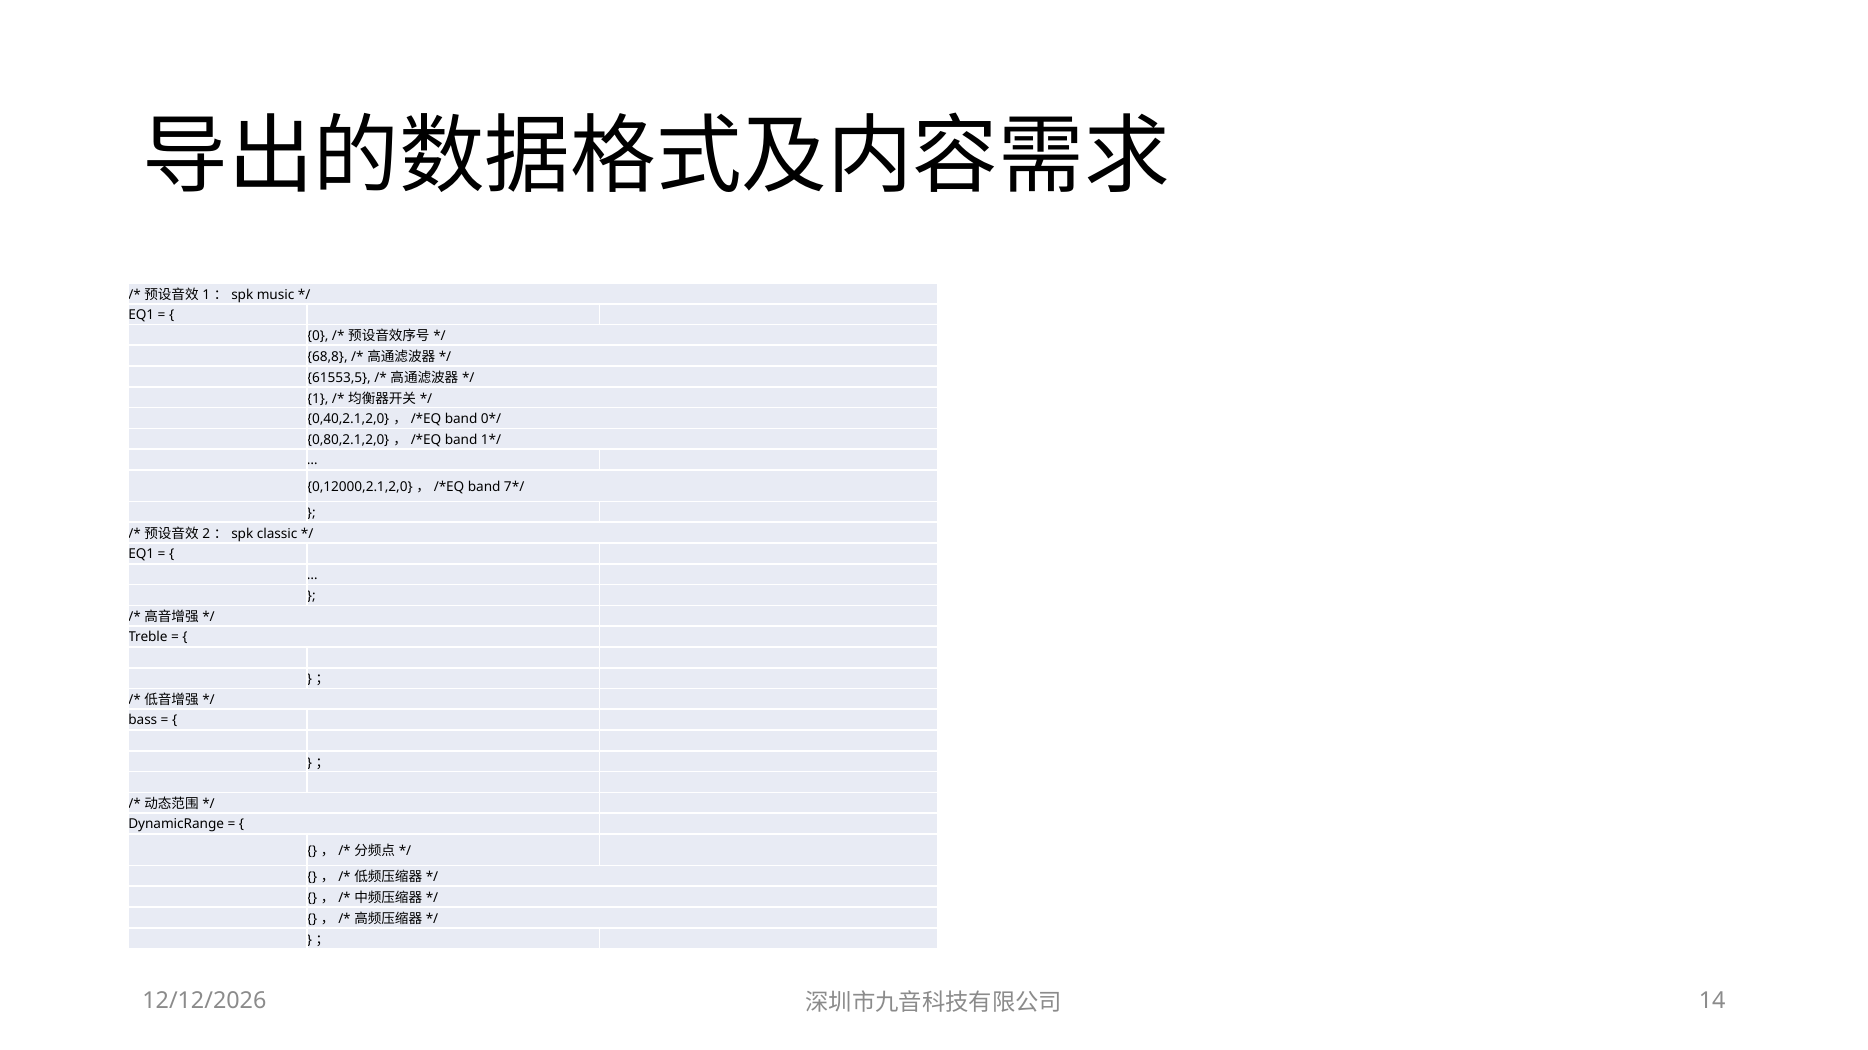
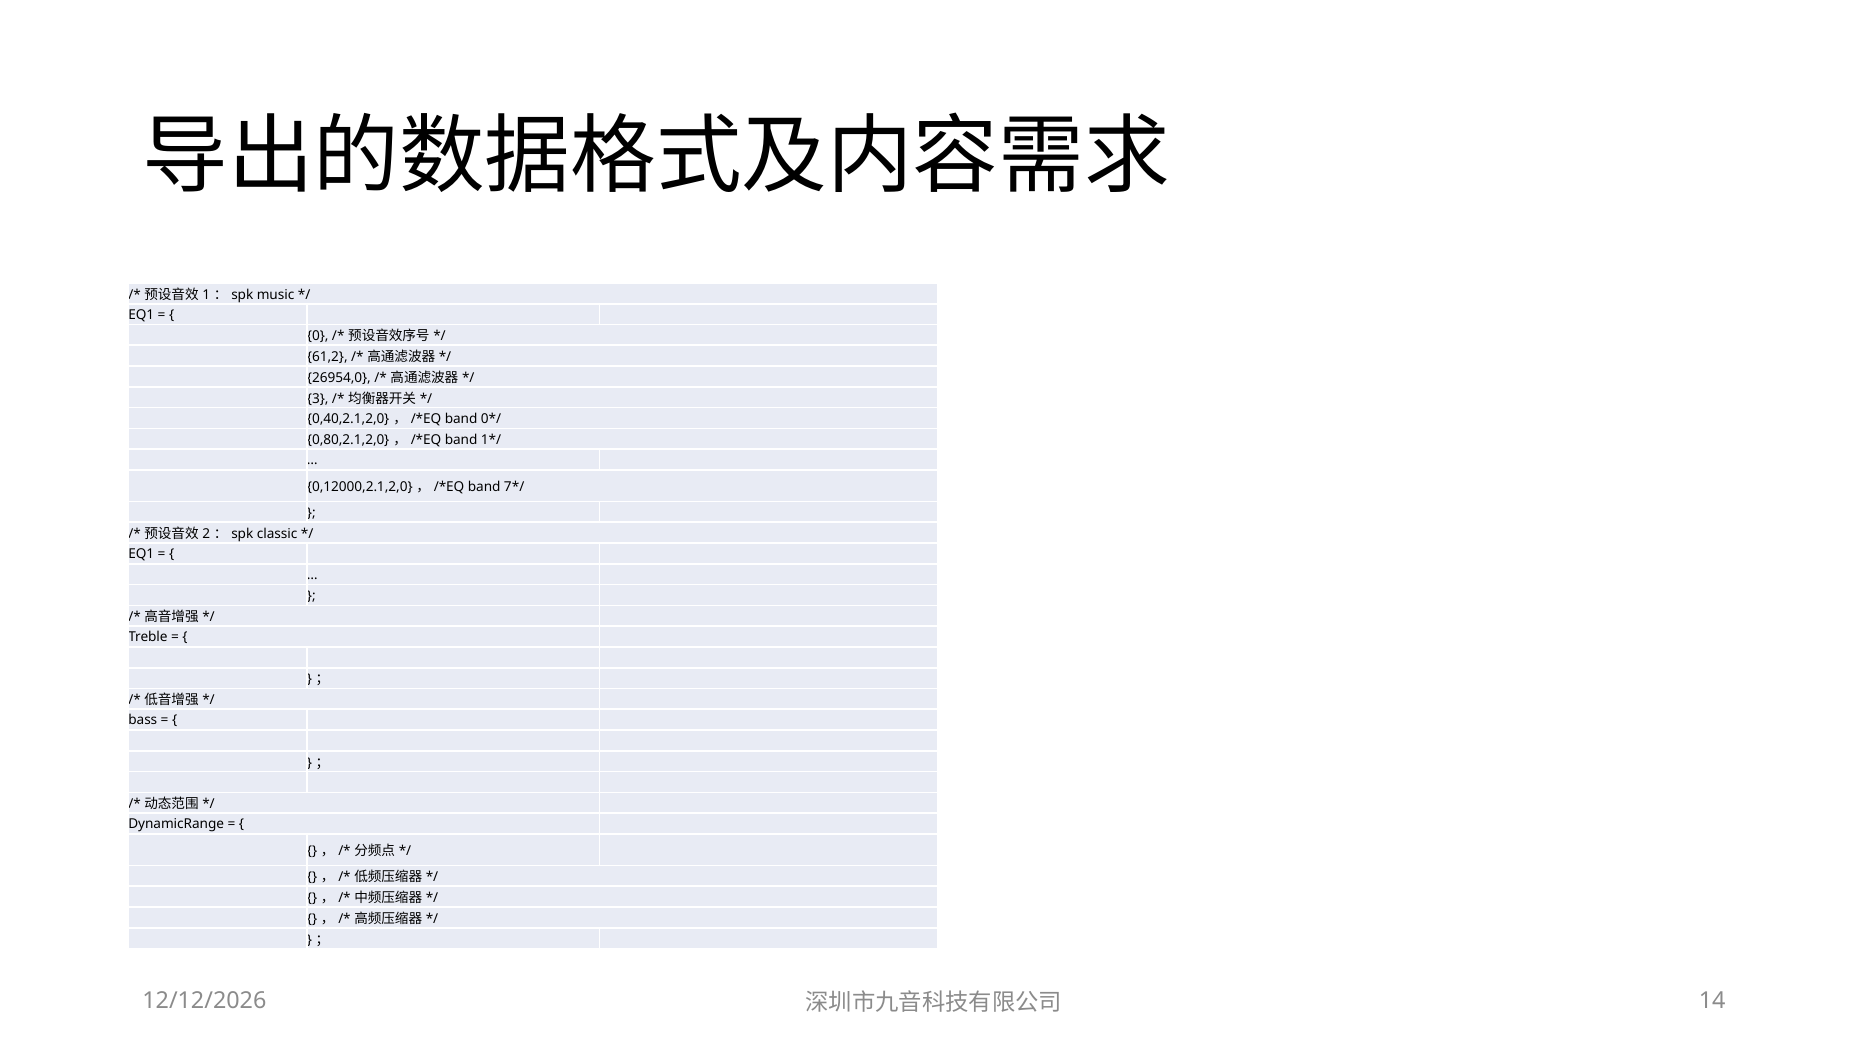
68,8: 68,8 -> 61,2 (327, 357)
61553,5: 61553,5 -> 26954,0 (339, 378)
1: 1 -> 3 (318, 399)
